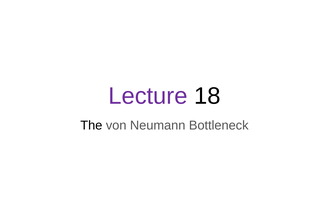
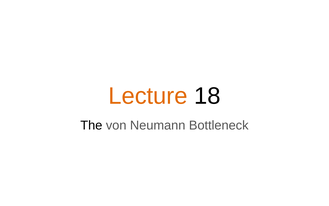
Lecture colour: purple -> orange (148, 96)
